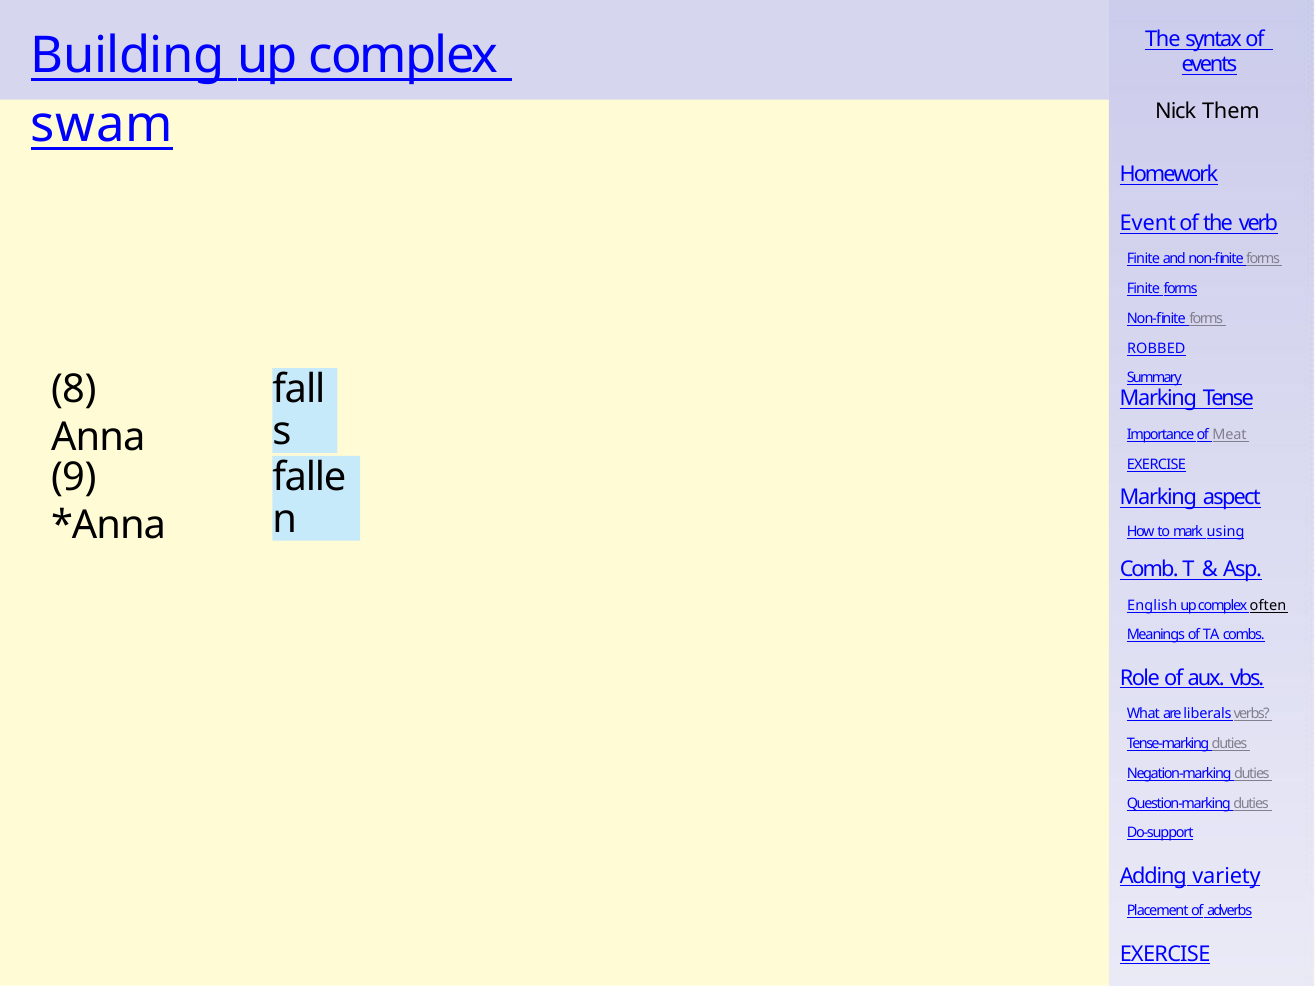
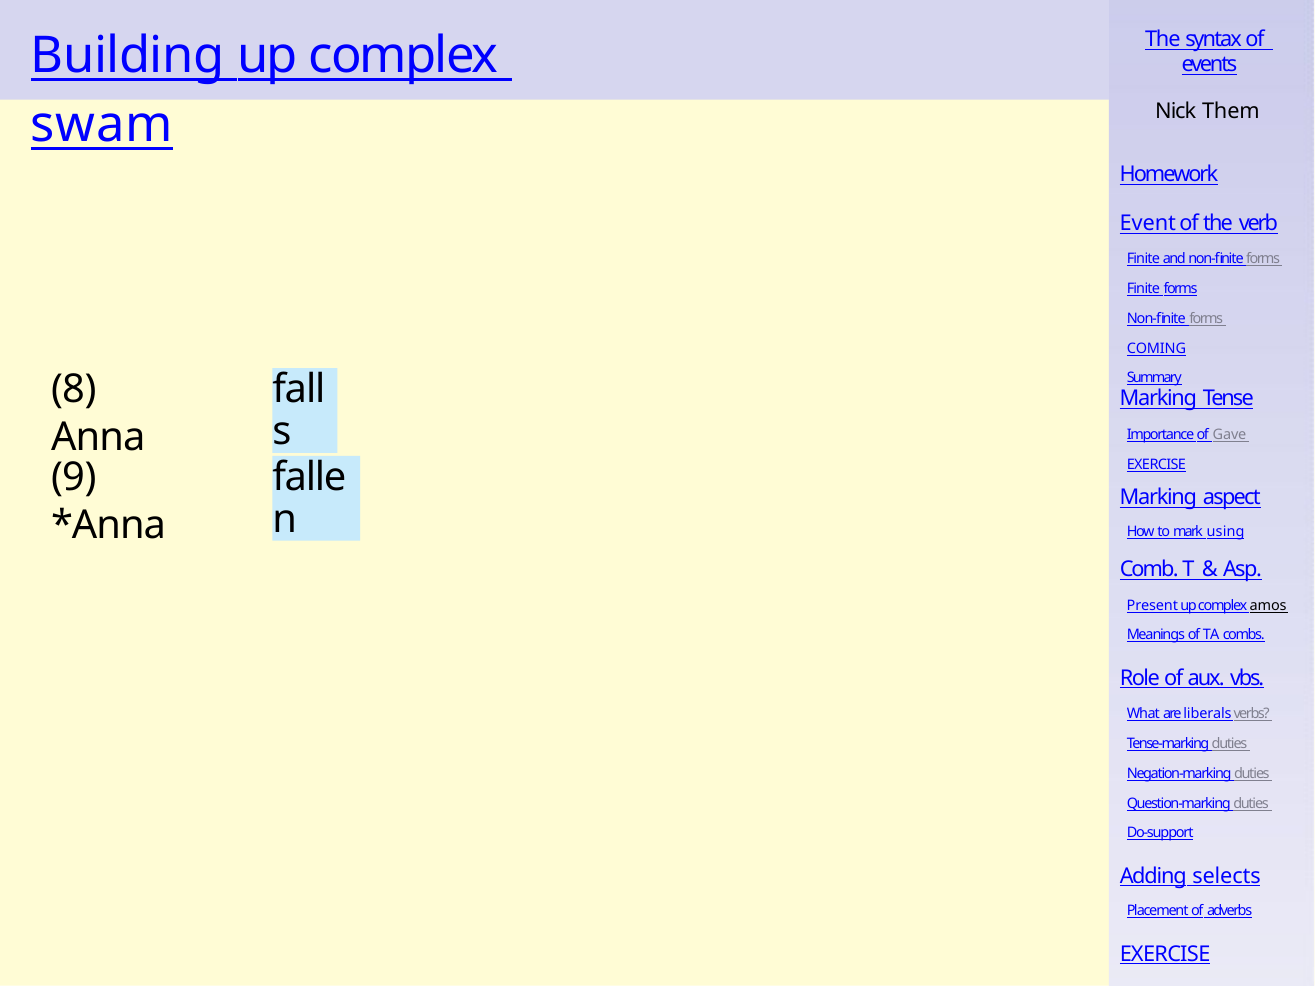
ROBBED: ROBBED -> COMING (1156, 349)
Meat: Meat -> Gave (1230, 435)
English: English -> Present (1152, 605)
often: often -> amos (1268, 605)
variety: variety -> selects (1227, 876)
